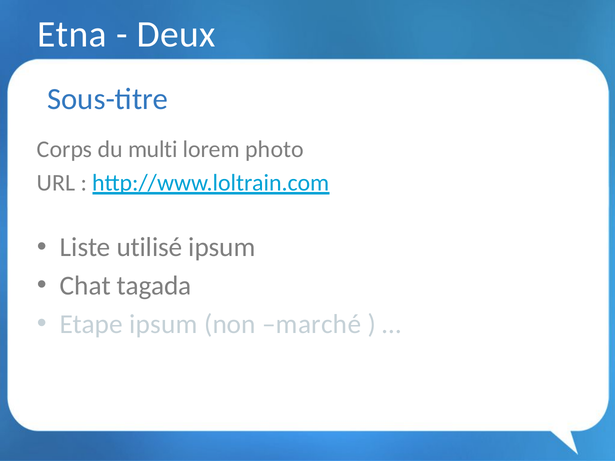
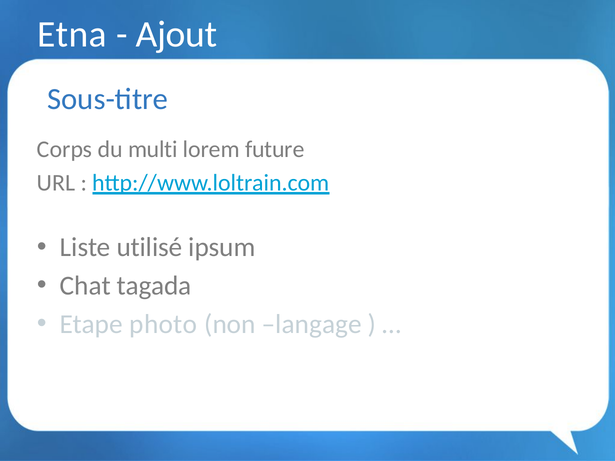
Deux: Deux -> Ajout (177, 34)
photo: photo -> future (275, 150)
Etape ipsum: ipsum -> photo (163, 324)
marché: marché -> langage (312, 324)
